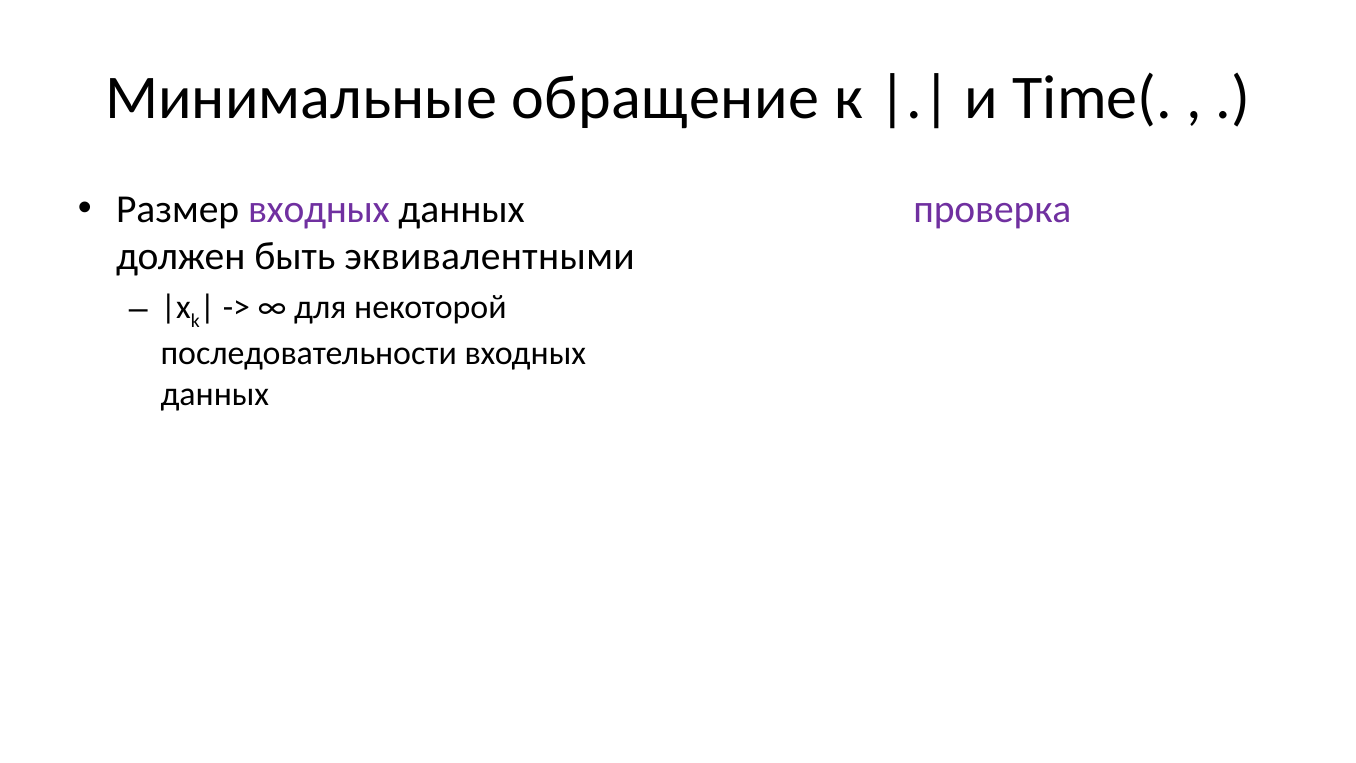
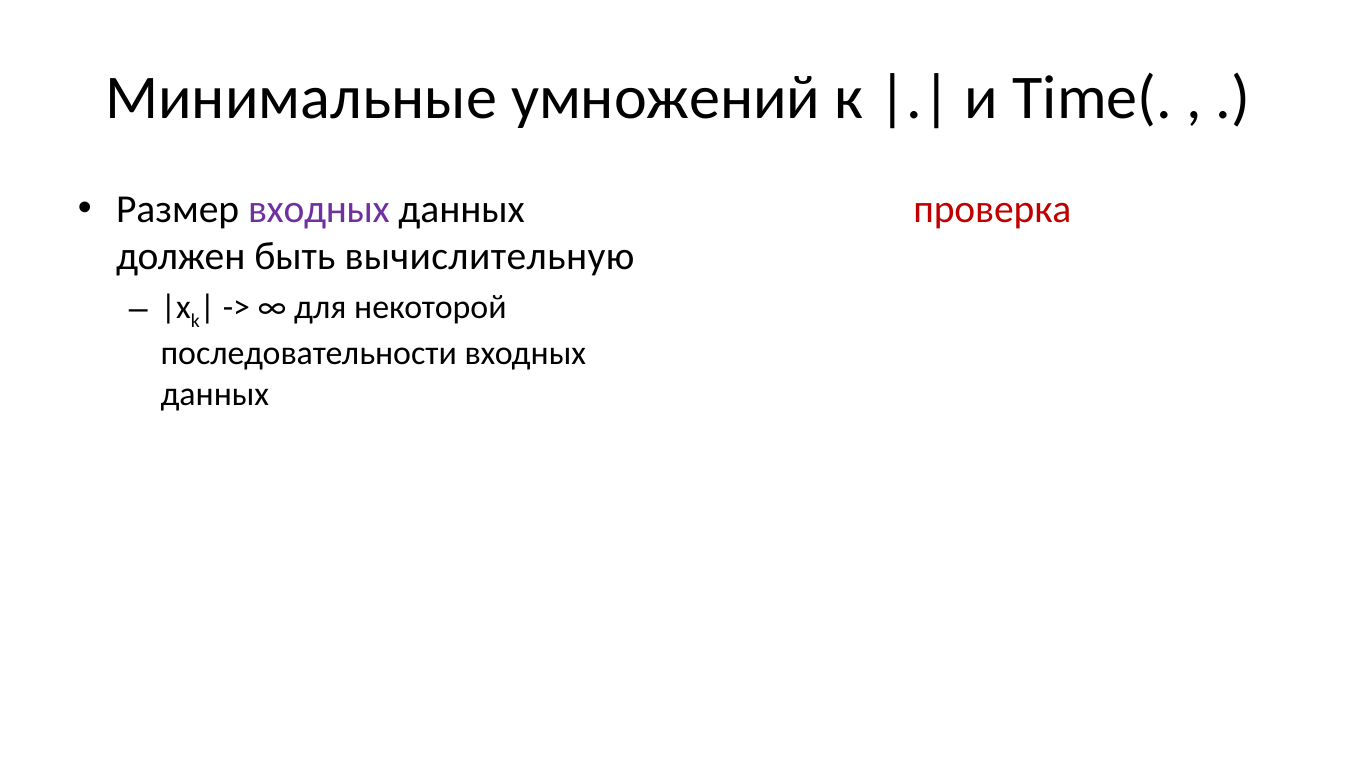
обращение: обращение -> умножений (666, 98)
проверка colour: purple -> red (992, 209)
эквивалентными: эквивалентными -> вычислительную (490, 257)
